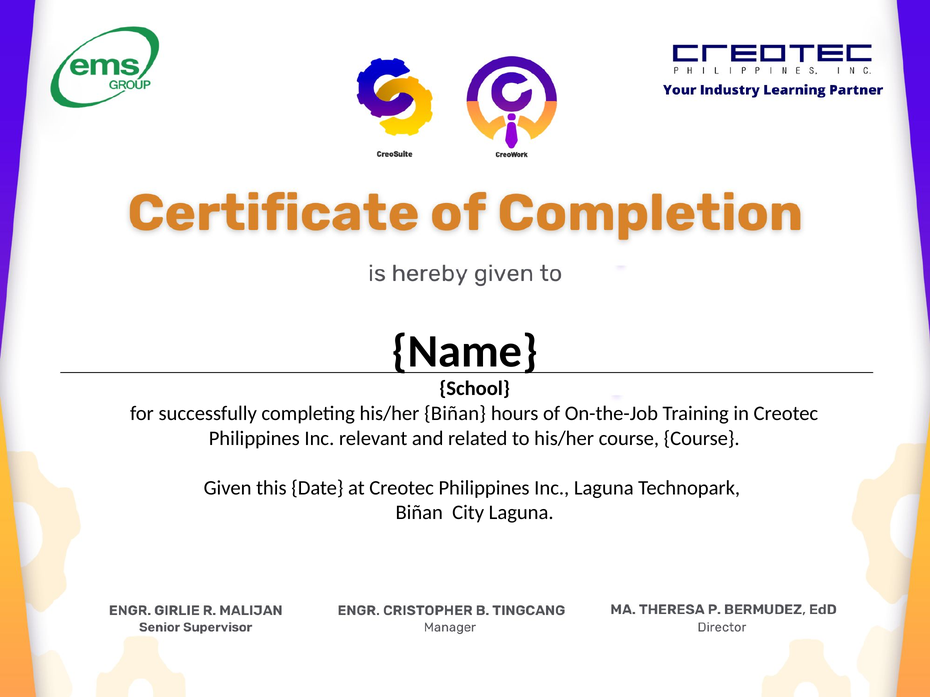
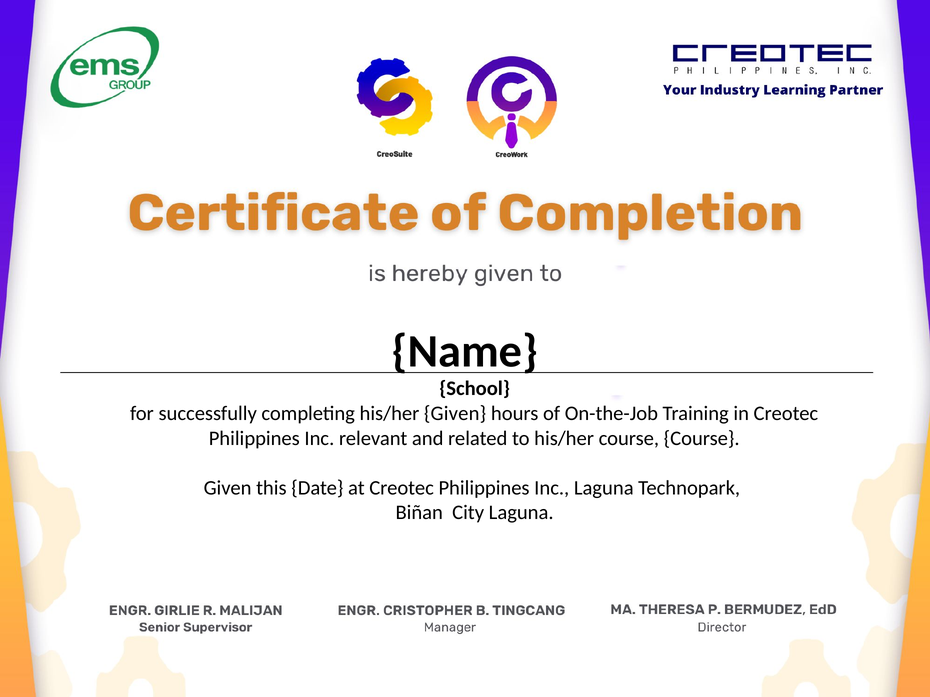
his/her Biñan: Biñan -> Given (455, 414)
